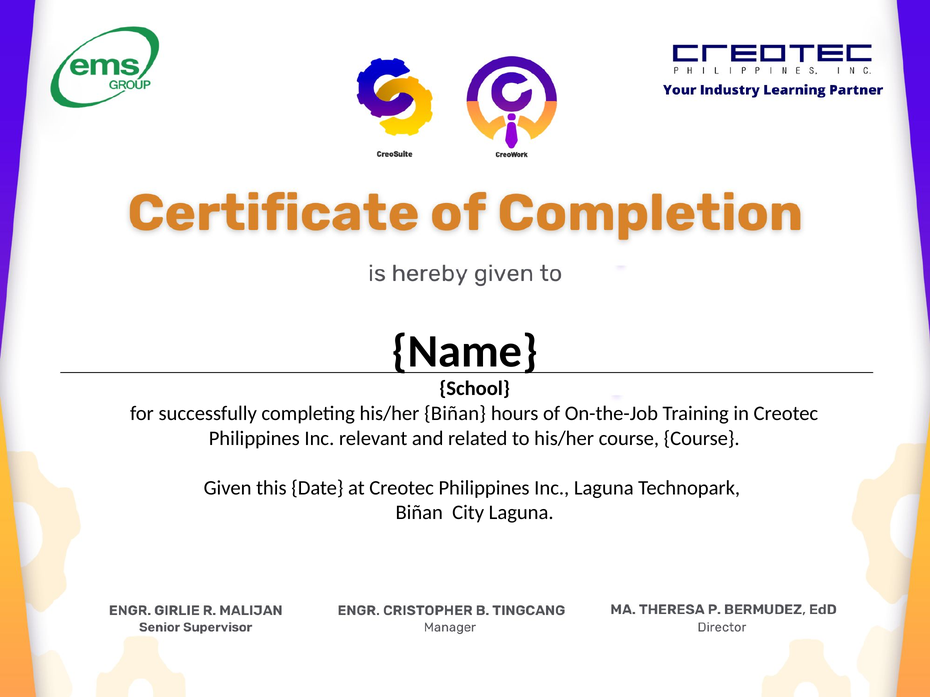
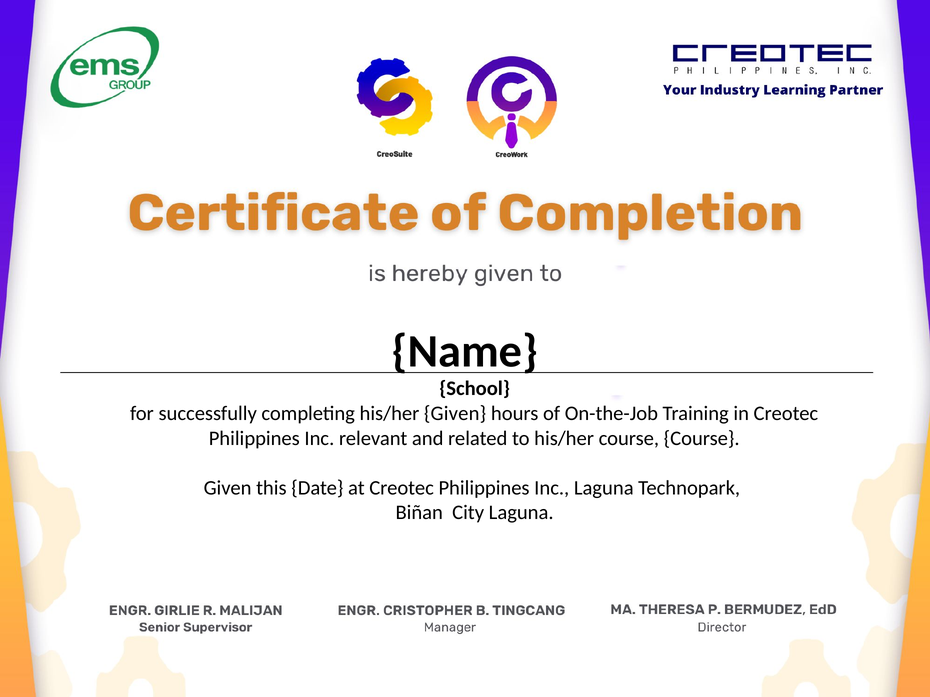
his/her Biñan: Biñan -> Given (455, 414)
